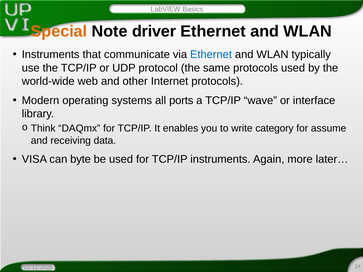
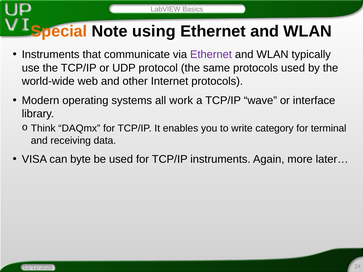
driver: driver -> using (154, 31)
Ethernet colour: blue -> purple (211, 55)
ports: ports -> work (181, 101)
assume: assume -> terminal (329, 129)
